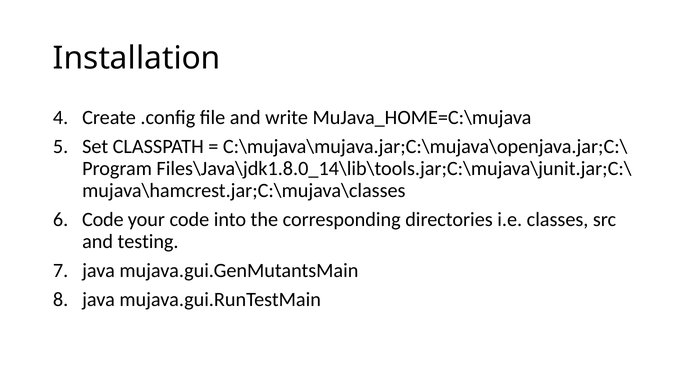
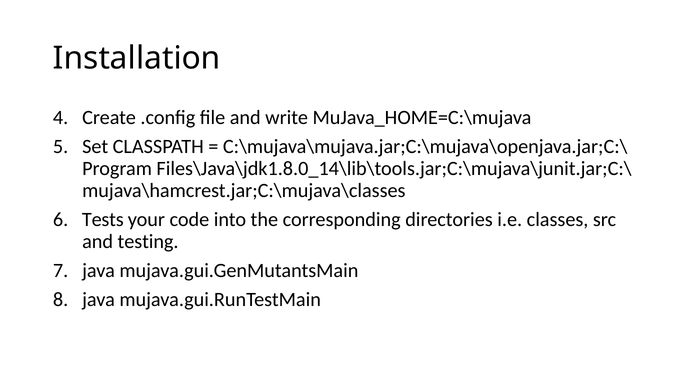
Code: Code -> Tests (103, 219)
